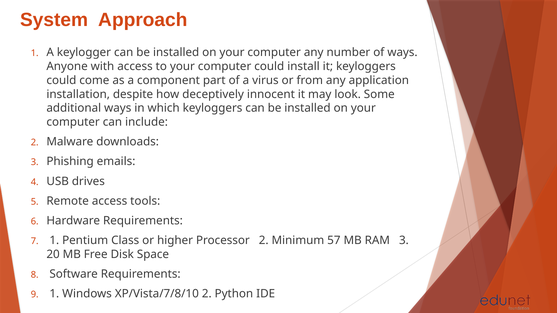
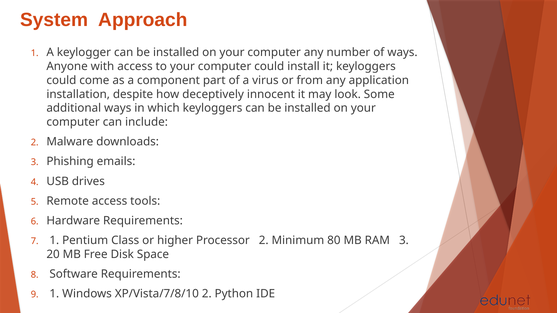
57: 57 -> 80 (334, 241)
